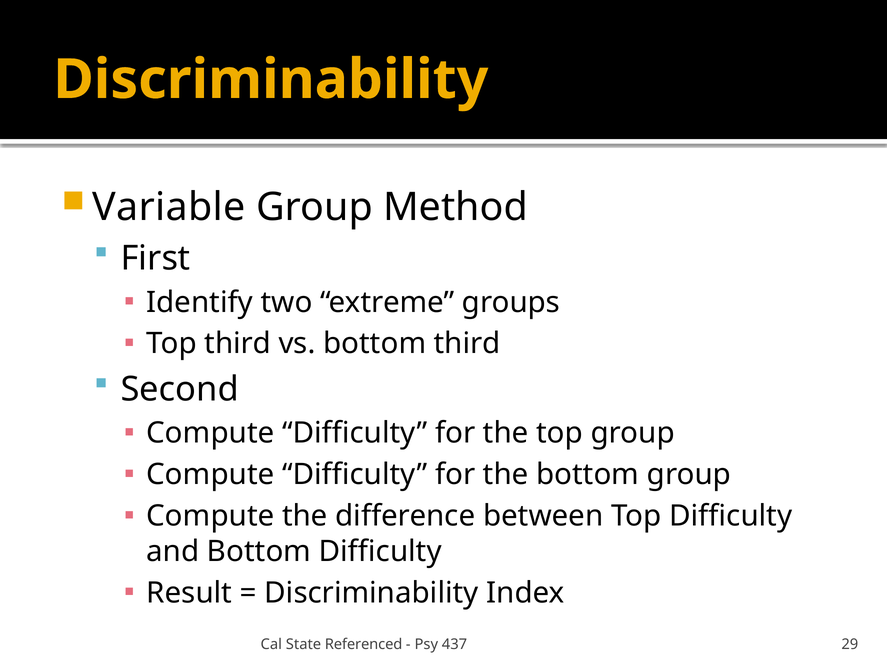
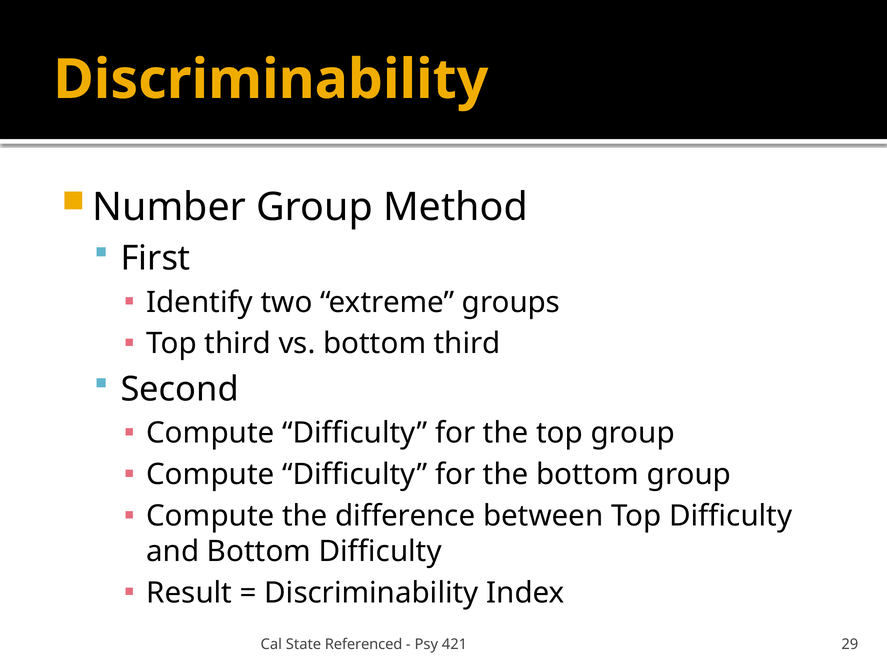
Variable: Variable -> Number (169, 208)
437: 437 -> 421 (455, 645)
